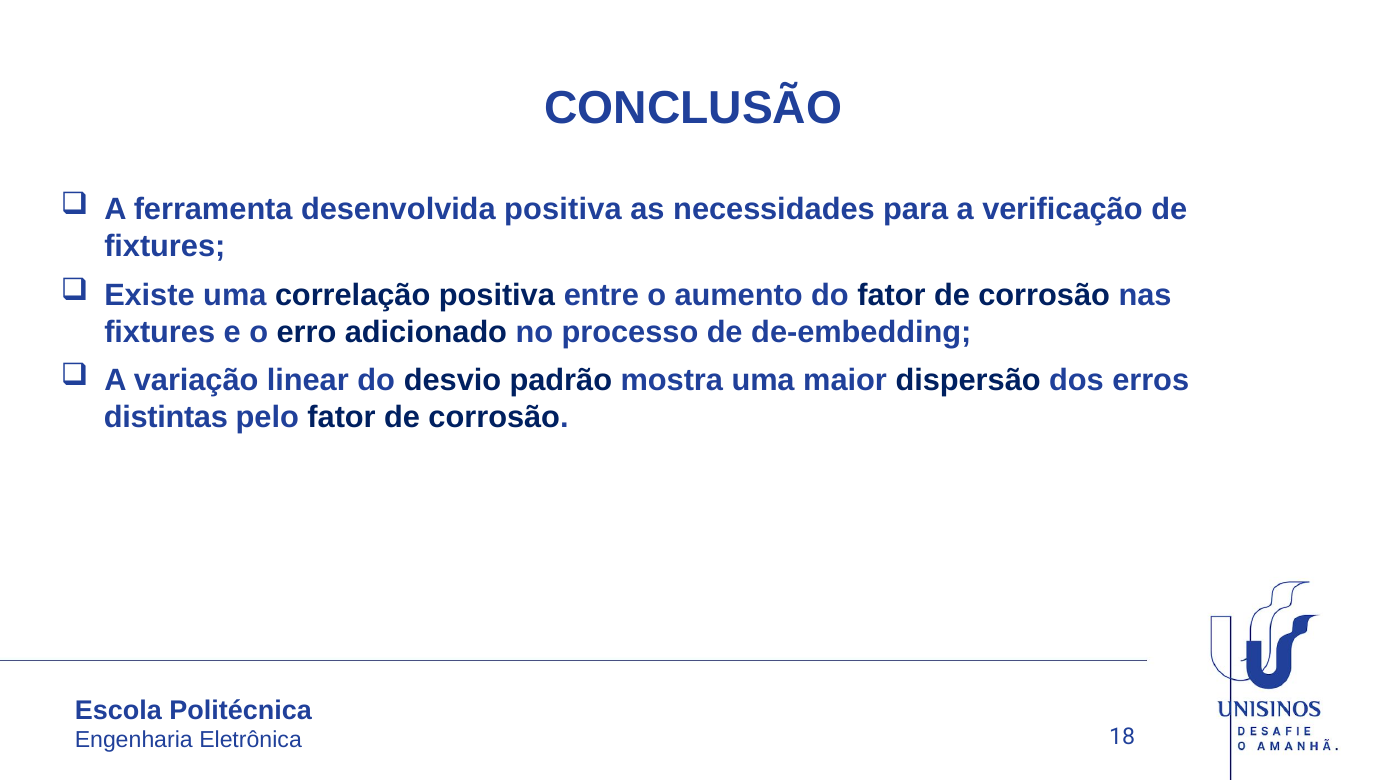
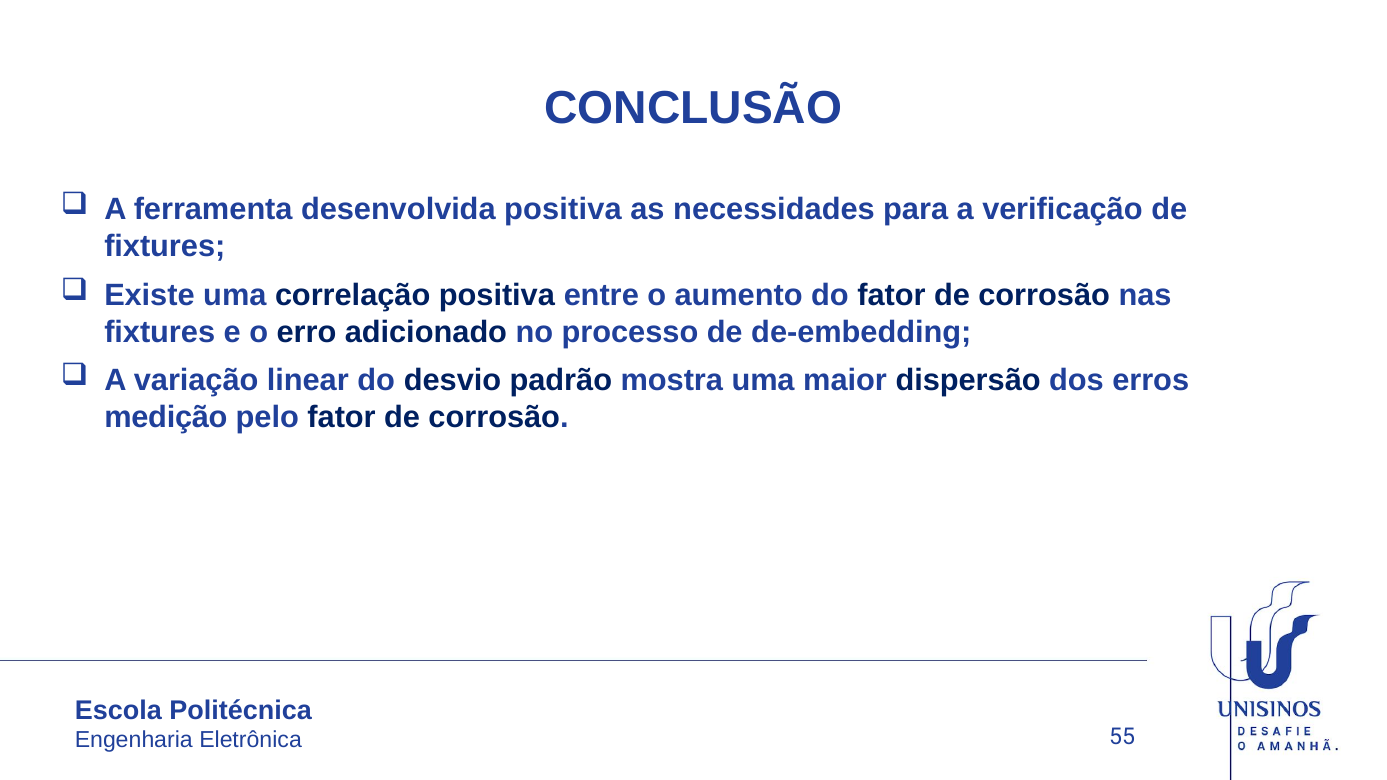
distintas: distintas -> medição (166, 418)
18: 18 -> 55 (1122, 737)
